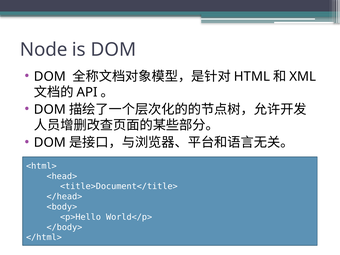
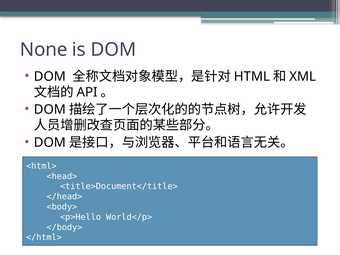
Node: Node -> None (44, 50)
